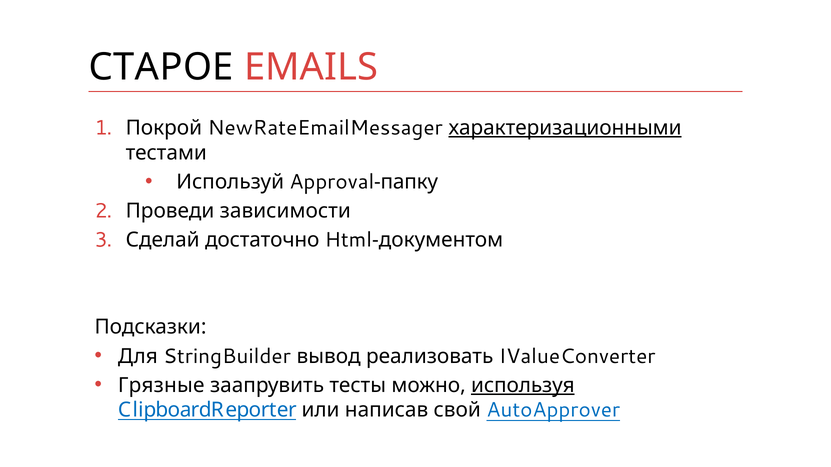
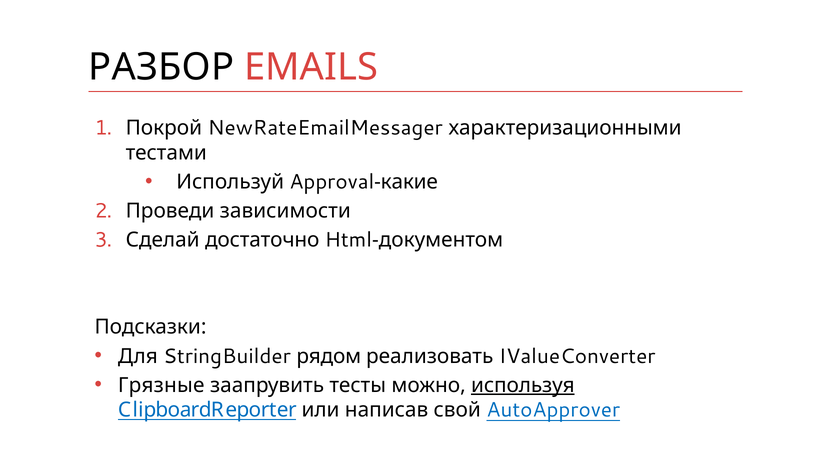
СТАРОЕ: СТАРОЕ -> РАЗБОР (161, 67)
характеризационными underline: present -> none (565, 128)
папку: папку -> какие (406, 182)
вывод: вывод -> рядом (329, 357)
